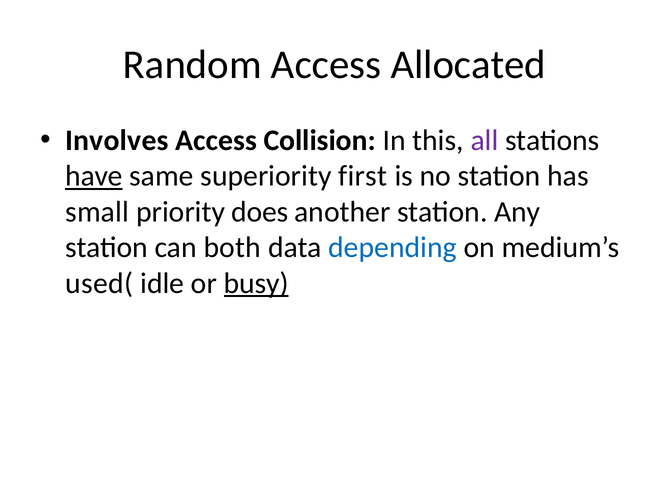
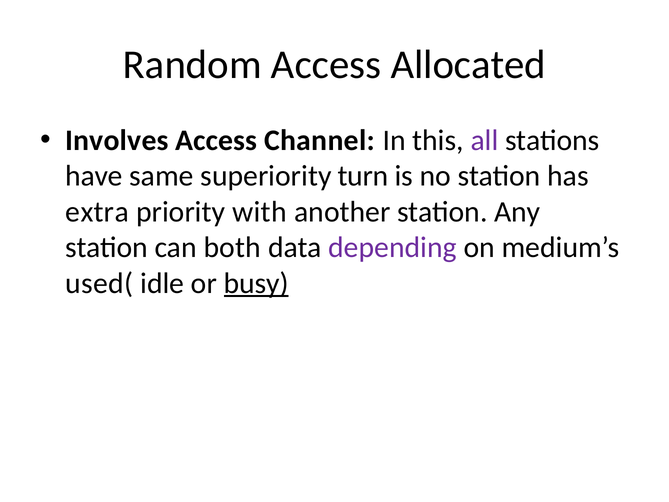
Collision: Collision -> Channel (319, 140)
have underline: present -> none (94, 176)
first: first -> turn (363, 176)
small: small -> extra (97, 212)
does: does -> with (260, 212)
depending colour: blue -> purple (392, 247)
